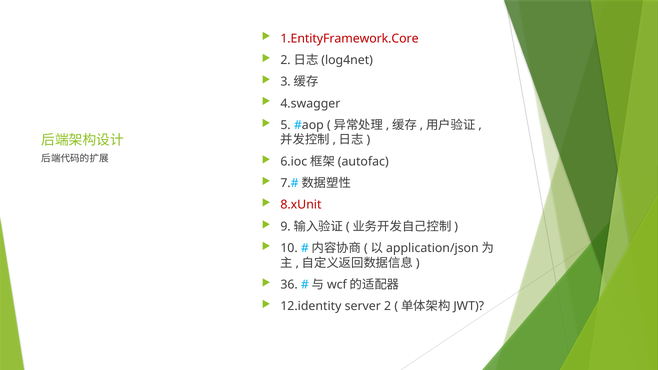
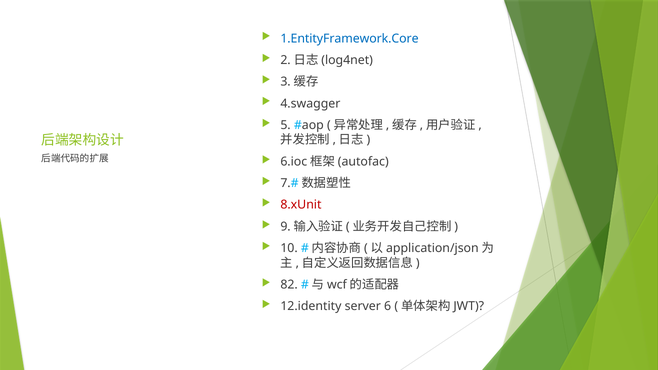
1.EntityFramework.Core colour: red -> blue (349, 39)
36: 36 -> 82 (289, 285)
2: 2 -> 6 (388, 306)
